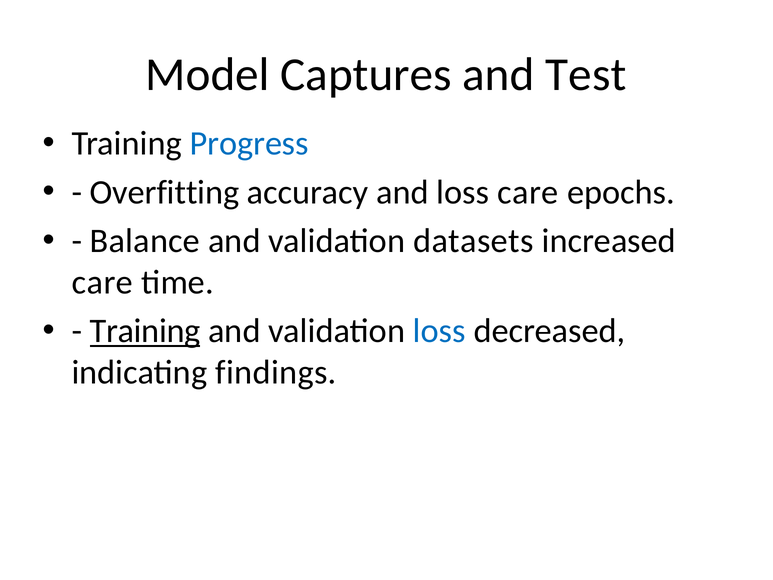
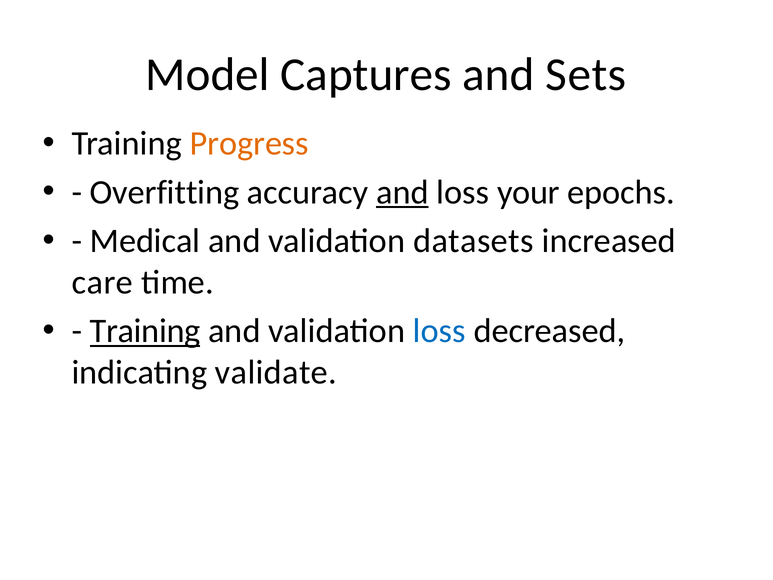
Test: Test -> Sets (586, 75)
Progress colour: blue -> orange (249, 144)
and underline: none -> present (402, 192)
loss care: care -> your (528, 192)
Balance: Balance -> Medical (145, 241)
findings: findings -> validate (276, 372)
